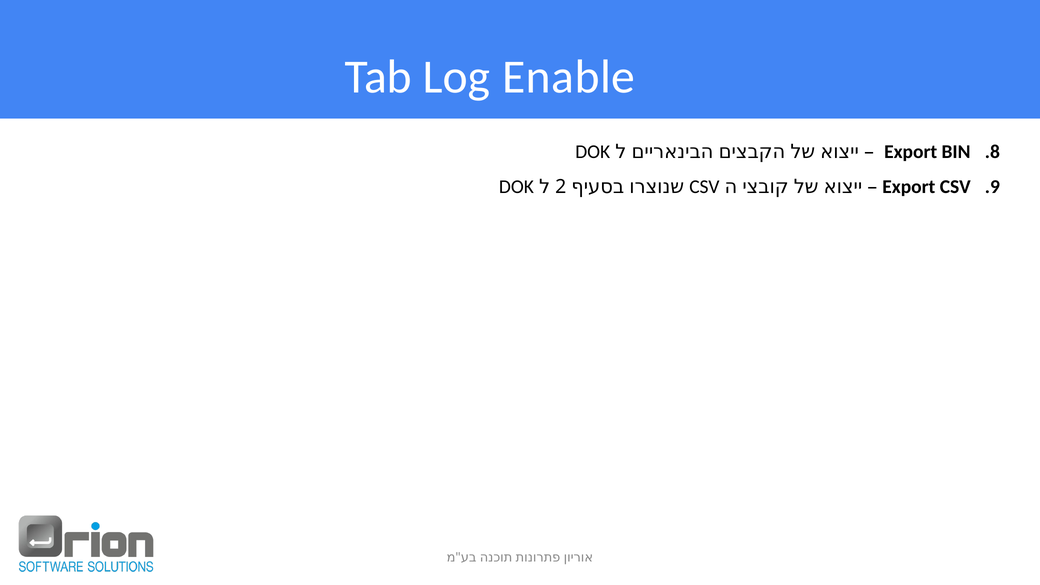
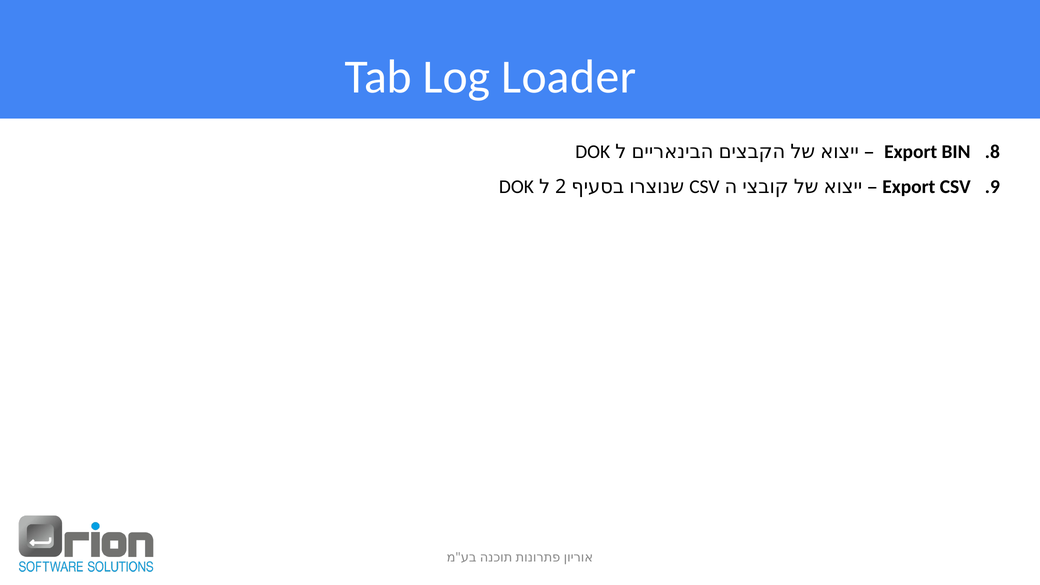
Enable: Enable -> Loader (569, 77)
